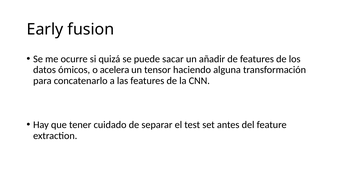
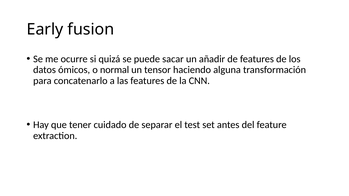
acelera: acelera -> normal (115, 70)
